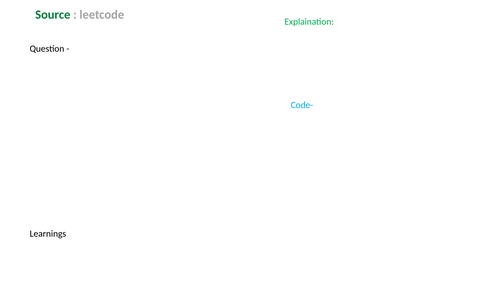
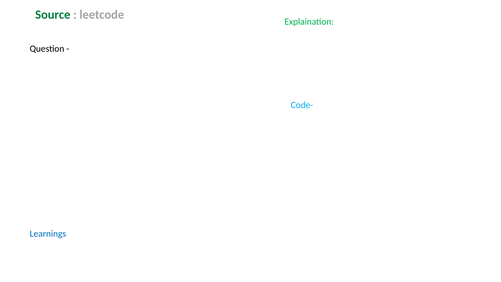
Learnings colour: black -> blue (48, 233)
